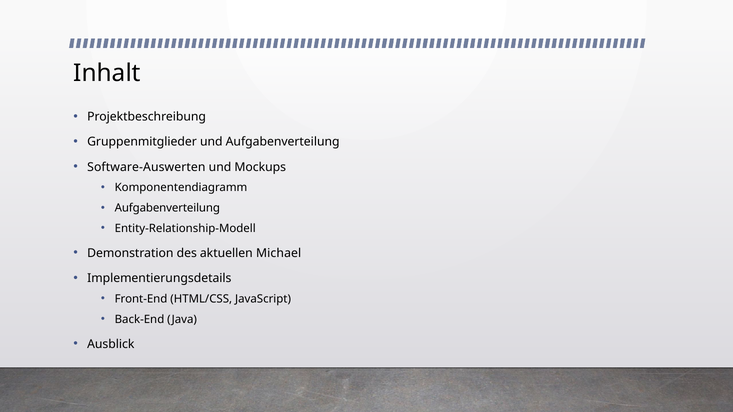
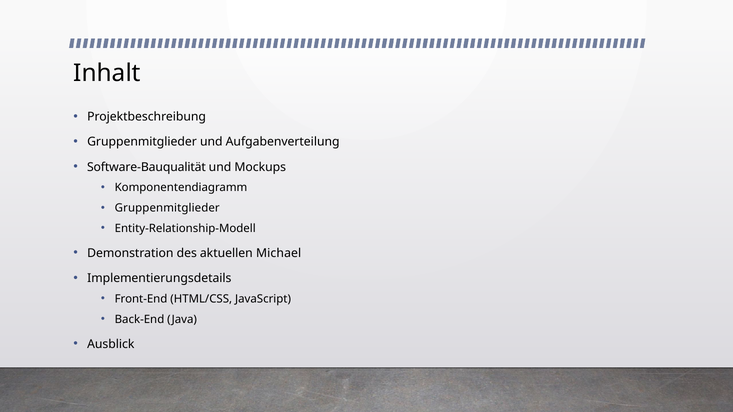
Software-Auswerten: Software-Auswerten -> Software-Bauqualität (146, 167)
Aufgabenverteilung: Aufgabenverteilung -> Gruppenmitglieder (167, 208)
